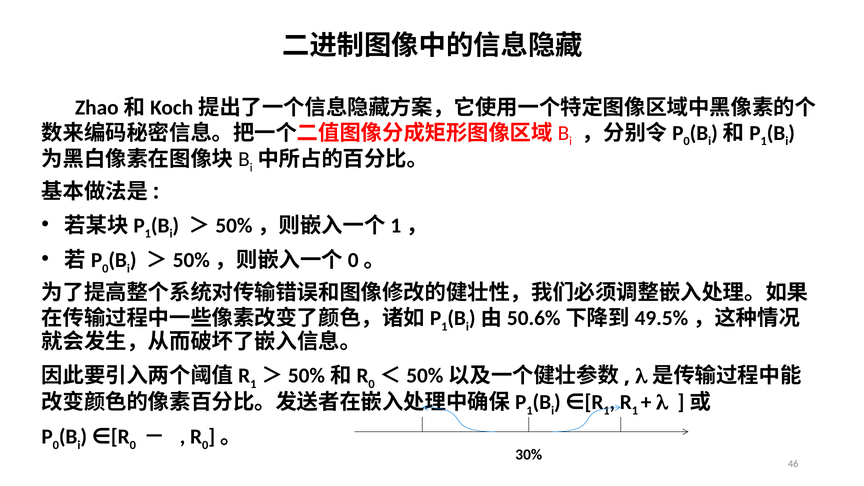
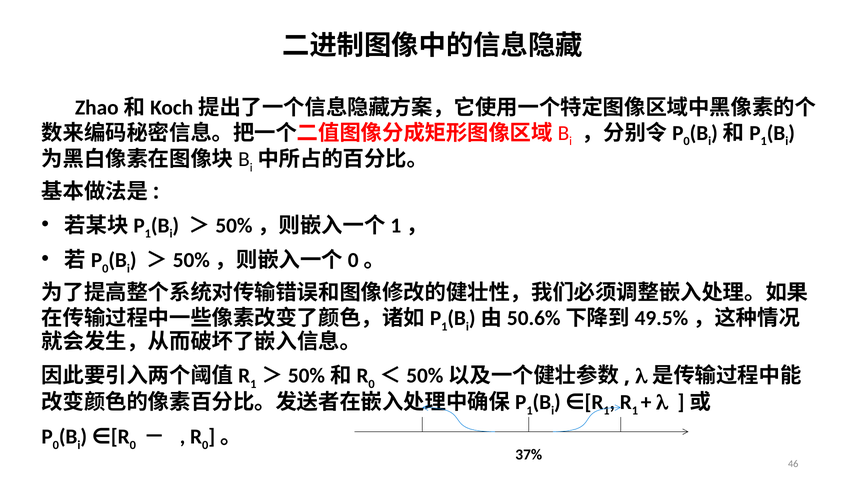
30%: 30% -> 37% (529, 455)
